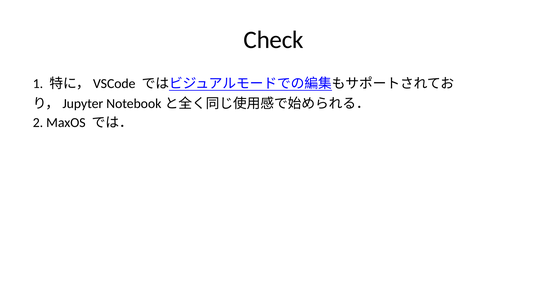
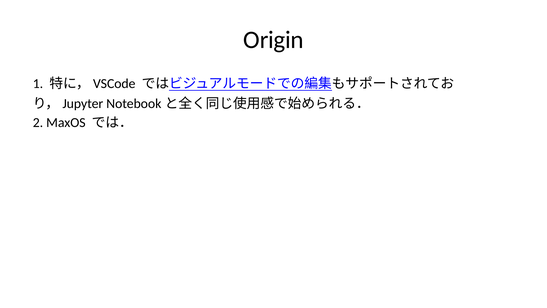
Check: Check -> Origin (274, 40)
